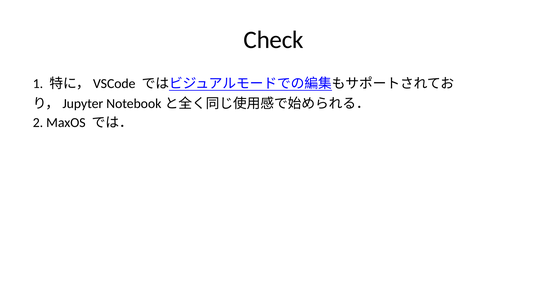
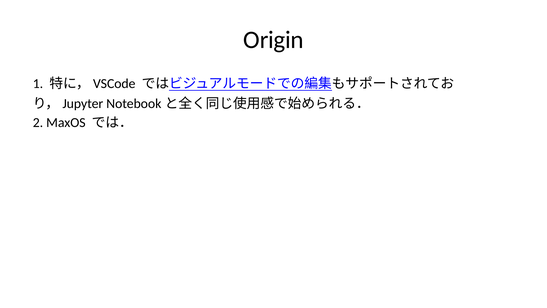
Check: Check -> Origin (274, 40)
